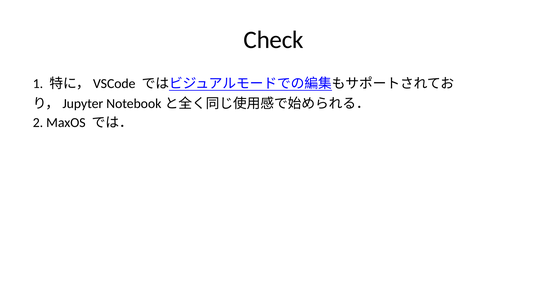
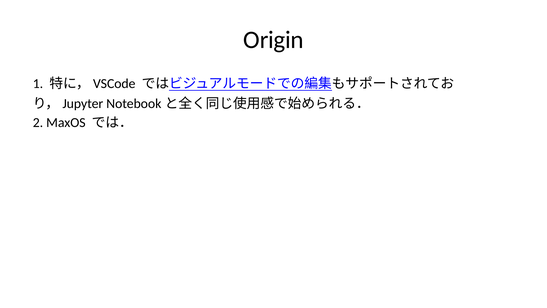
Check: Check -> Origin (274, 40)
